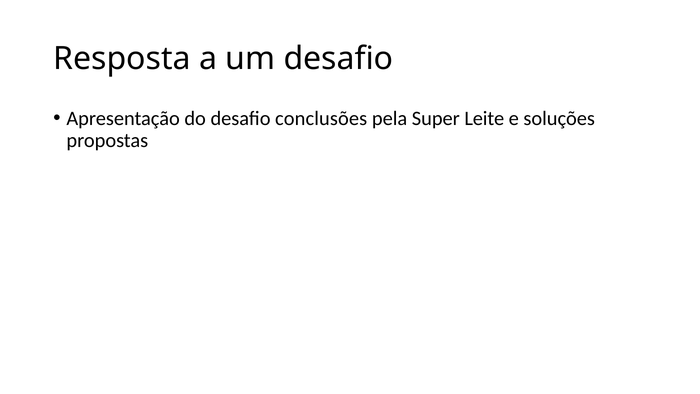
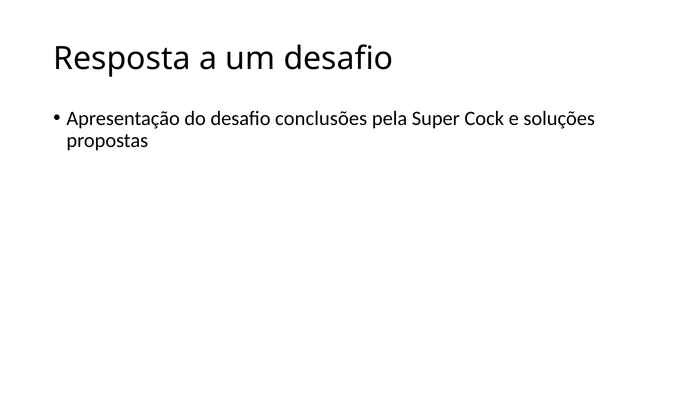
Leite: Leite -> Cock (484, 118)
